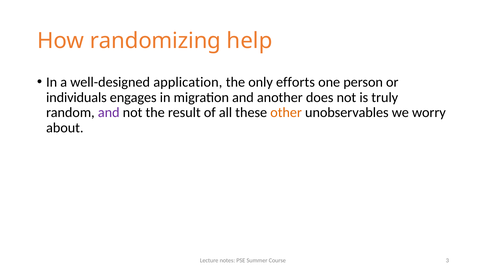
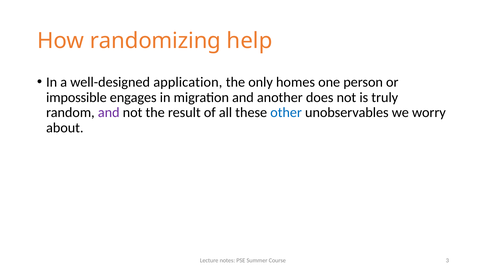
efforts: efforts -> homes (295, 82)
individuals: individuals -> impossible (76, 97)
other colour: orange -> blue (286, 113)
